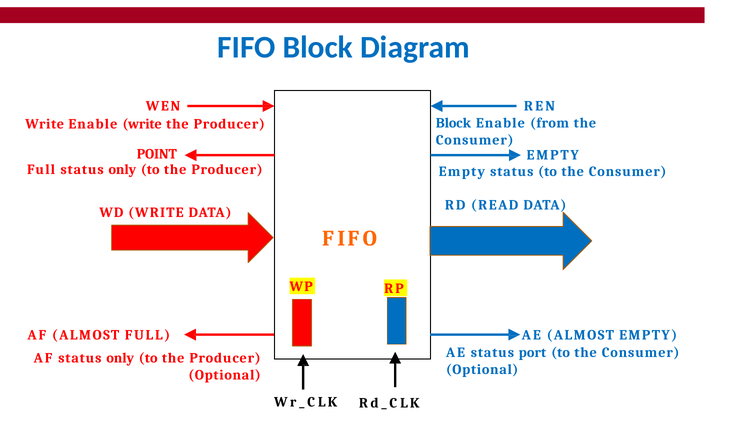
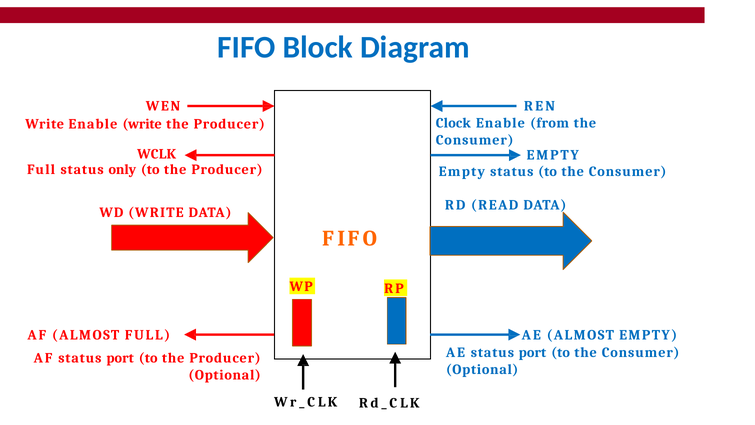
Block: Block -> Clock (453, 123)
POINT: POINT -> WCLK (157, 154)
AF status only: only -> port (120, 358)
